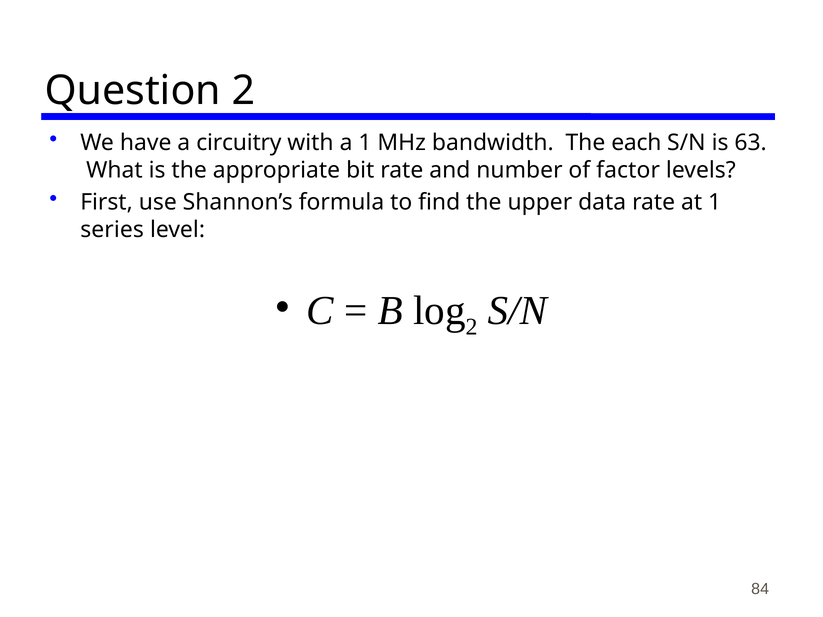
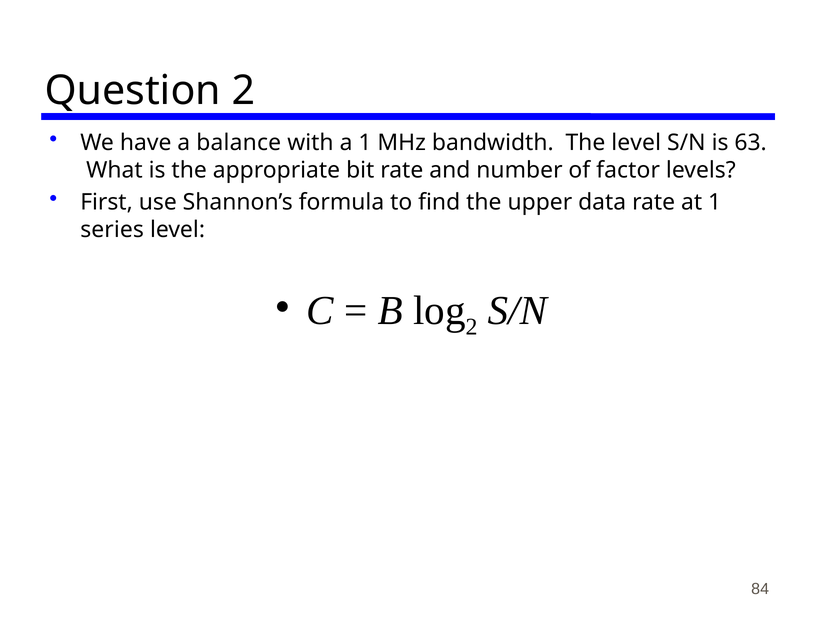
circuitry: circuitry -> balance (239, 143)
The each: each -> level (636, 143)
